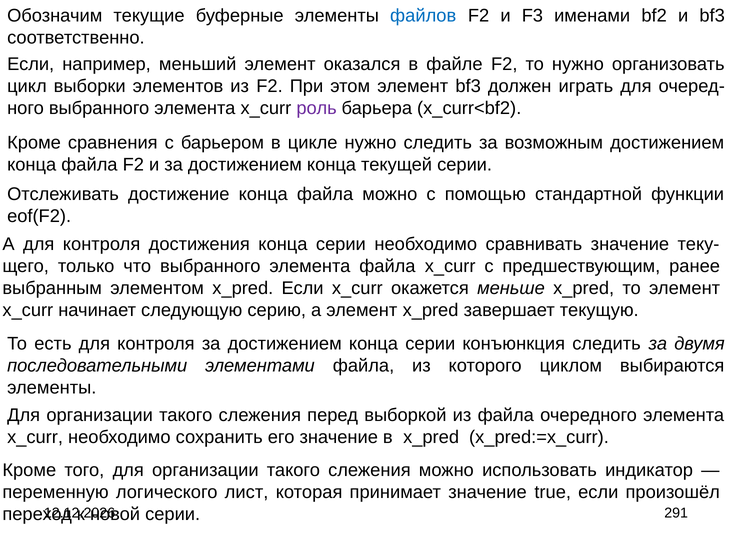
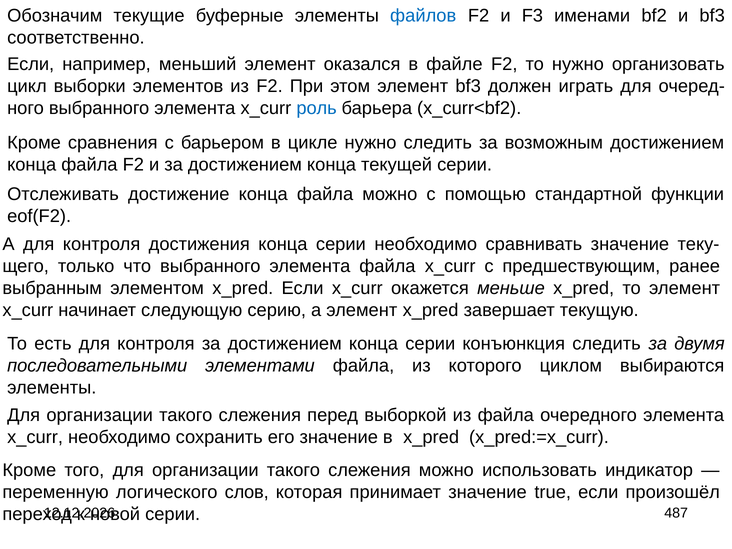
роль colour: purple -> blue (317, 108)
лист: лист -> слов (247, 492)
291: 291 -> 487 (676, 513)
